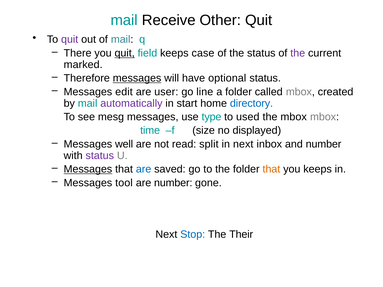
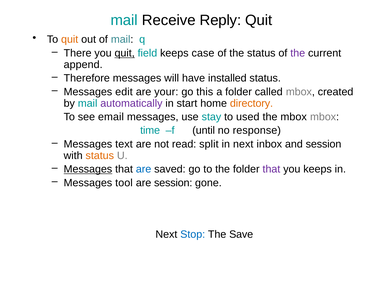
Other: Other -> Reply (220, 20)
quit colour: purple -> orange (70, 40)
marked: marked -> append (83, 65)
messages underline: present -> none (137, 78)
optional: optional -> installed (227, 78)
user: user -> your (166, 92)
line: line -> this (205, 92)
directory colour: blue -> orange (251, 103)
mesg: mesg -> email (111, 117)
type: type -> stay (211, 117)
size: size -> until (204, 131)
displayed: displayed -> response (257, 131)
well: well -> text (124, 144)
and number: number -> session (324, 144)
status colour: purple -> orange (100, 156)
that colour: orange -> purple (271, 169)
are number: number -> session (173, 183)
Their: Their -> Save (241, 235)
